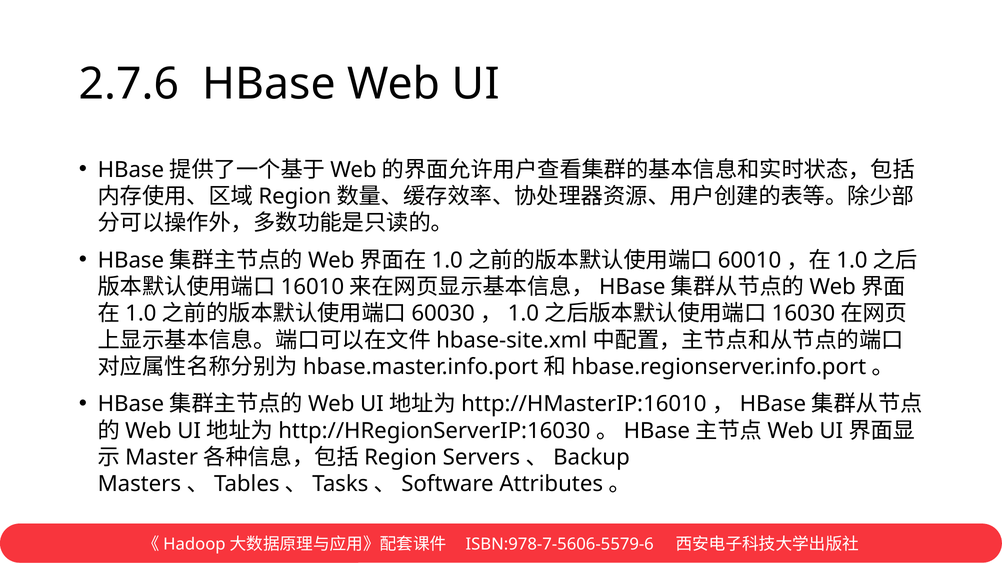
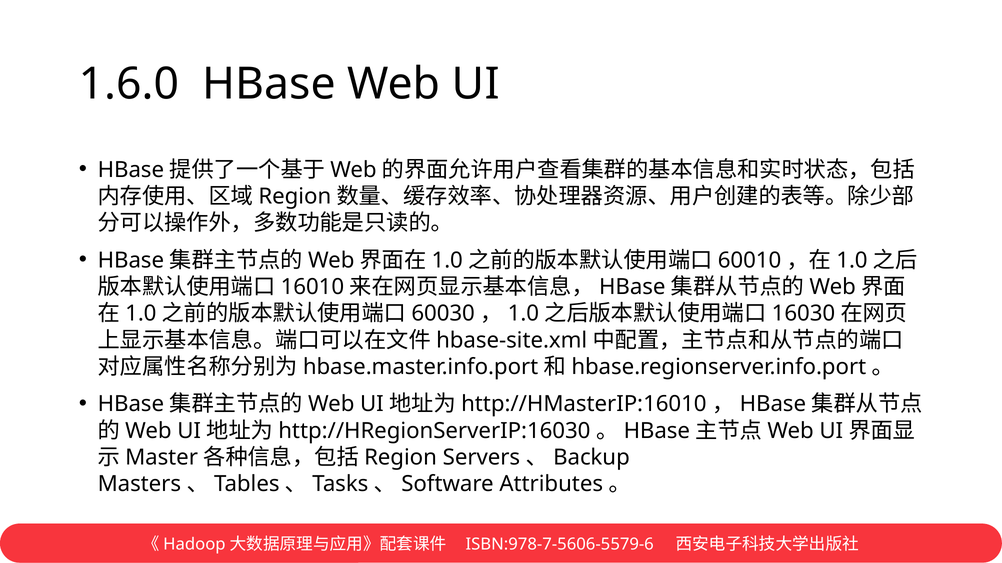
2.7.6: 2.7.6 -> 1.6.0 (129, 84)
